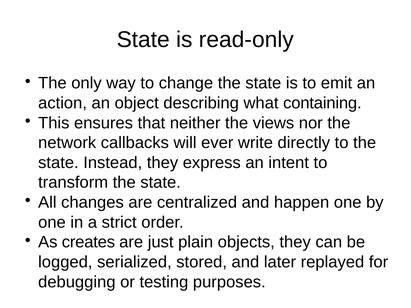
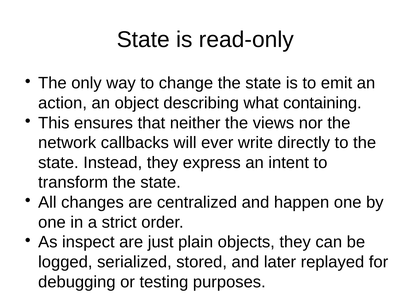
creates: creates -> inspect (88, 242)
